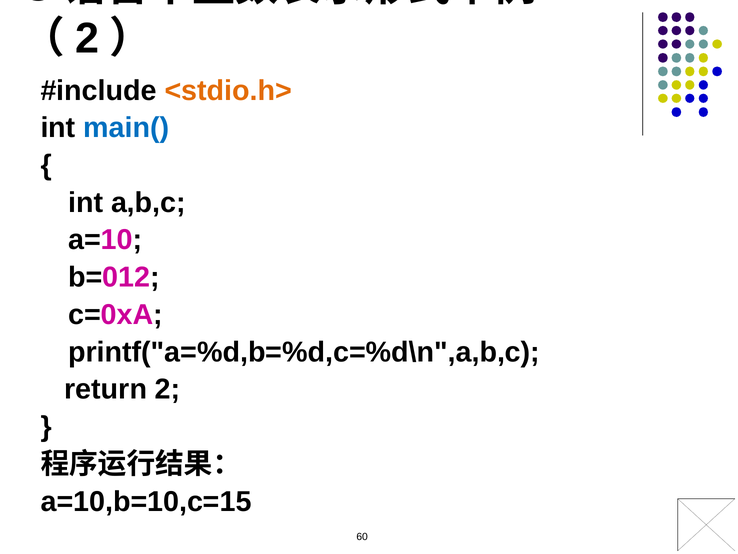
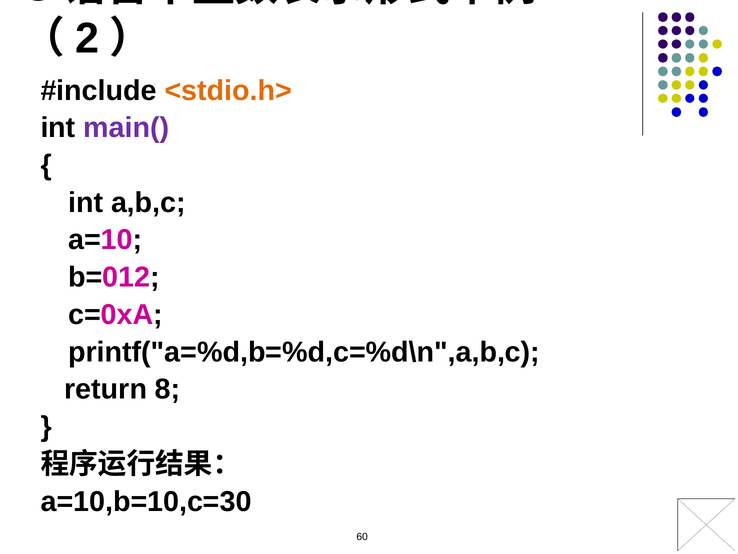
main( colour: blue -> purple (126, 128)
return 2: 2 -> 8 (168, 389)
a=10,b=10,c=15: a=10,b=10,c=15 -> a=10,b=10,c=30 (146, 501)
